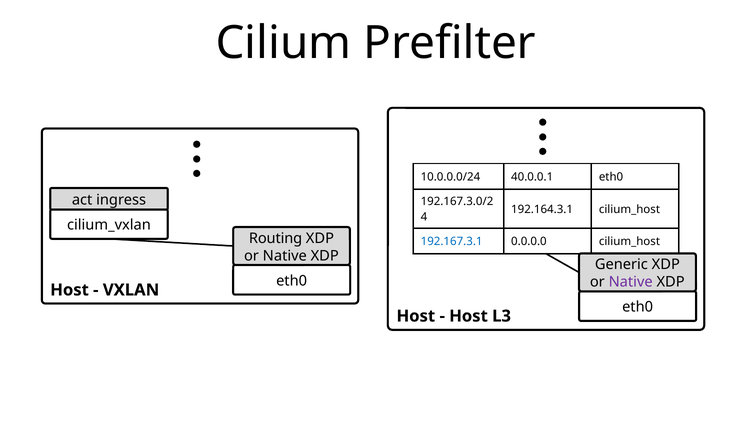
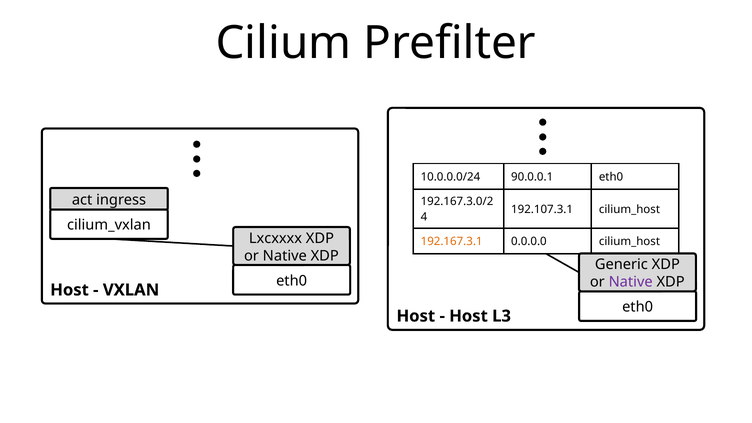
40.0.0.1: 40.0.0.1 -> 90.0.0.1 (532, 177)
192.164.3.1: 192.164.3.1 -> 192.107.3.1 (542, 209)
Routing: Routing -> Lxcxxxx (276, 238)
192.167.3.1 colour: blue -> orange (452, 242)
